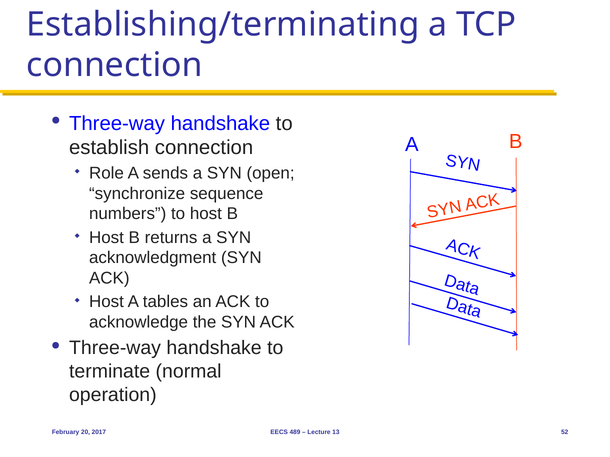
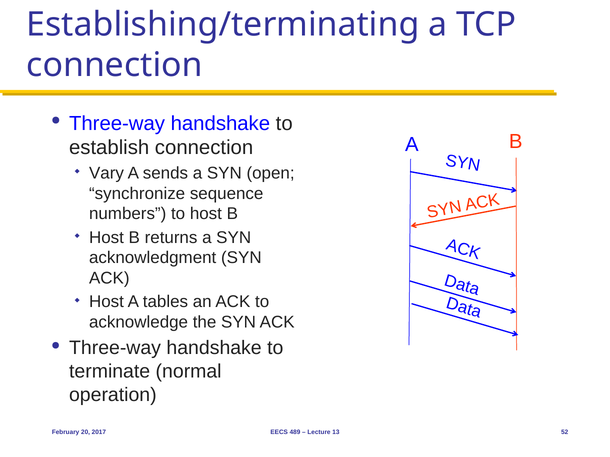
Role: Role -> Vary (106, 173)
